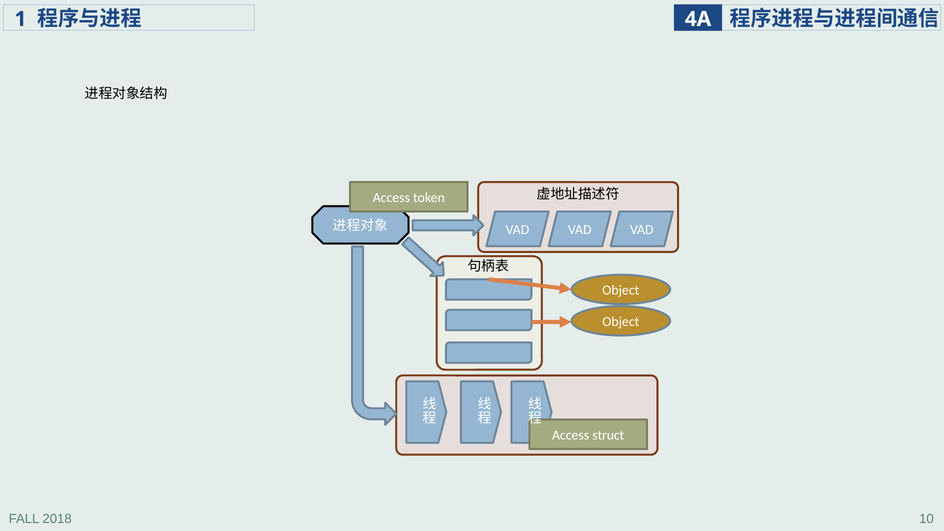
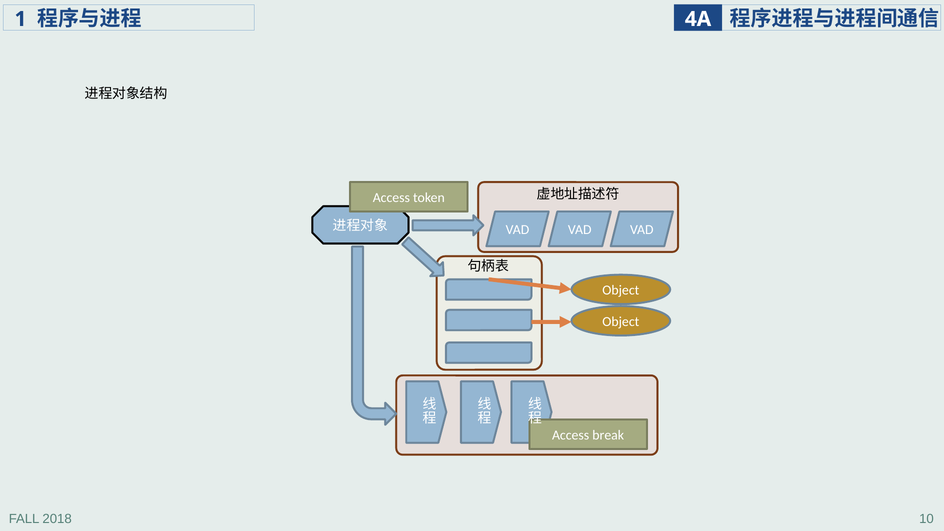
struct: struct -> break (608, 435)
